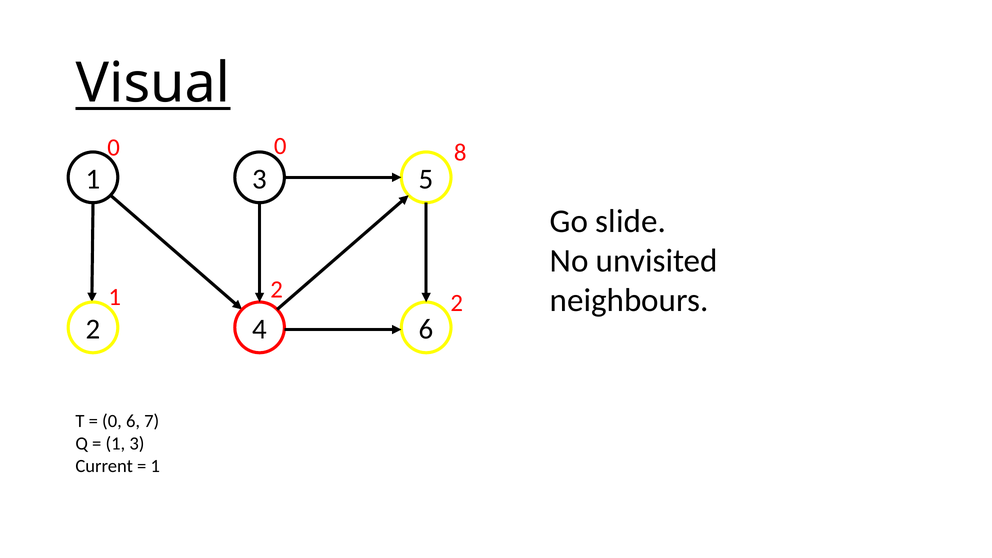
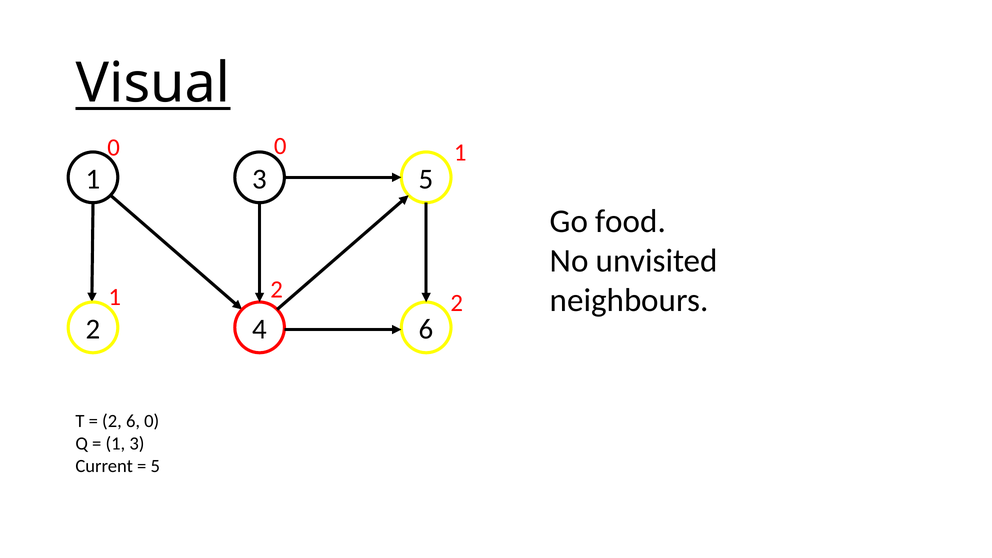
8: 8 -> 1 (460, 153)
slide: slide -> food (631, 221)
0: 0 -> 2 (112, 421)
7: 7 -> 0 (152, 421)
1: 1 -> 5 (155, 466)
